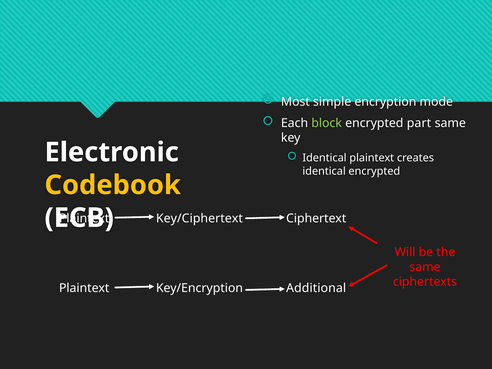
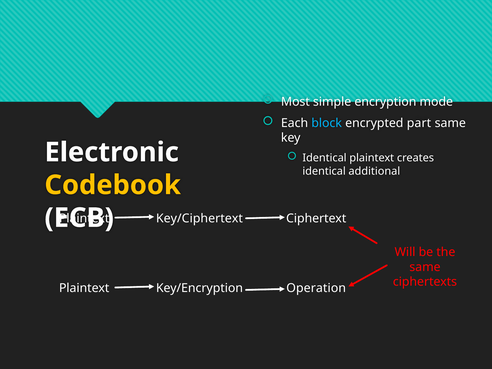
block colour: light green -> light blue (327, 123)
identical encrypted: encrypted -> additional (374, 171)
Additional: Additional -> Operation (316, 288)
